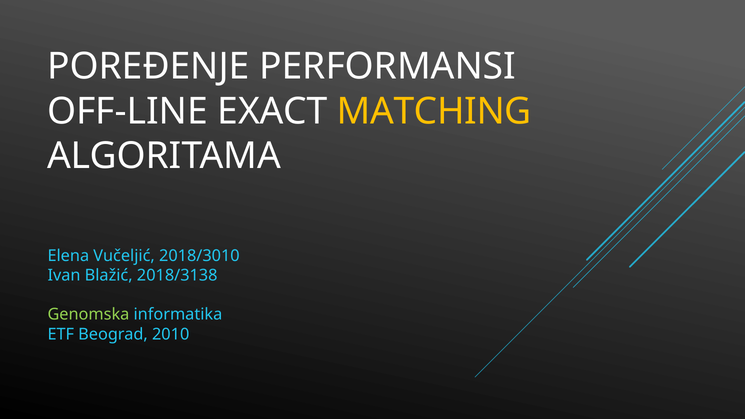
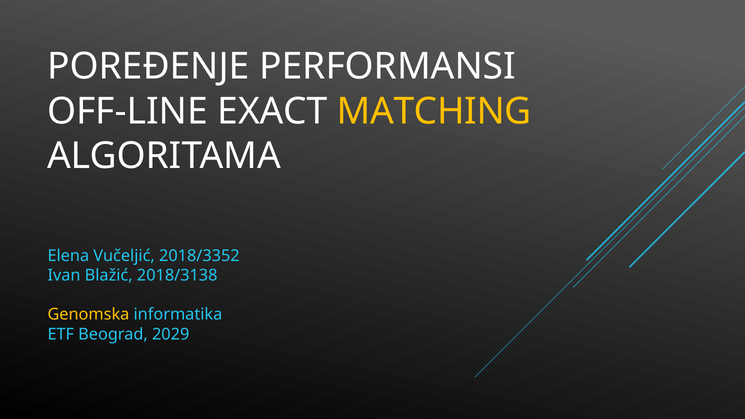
2018/3010: 2018/3010 -> 2018/3352 (199, 256)
Genomska colour: light green -> yellow (88, 315)
2010: 2010 -> 2029 (171, 334)
